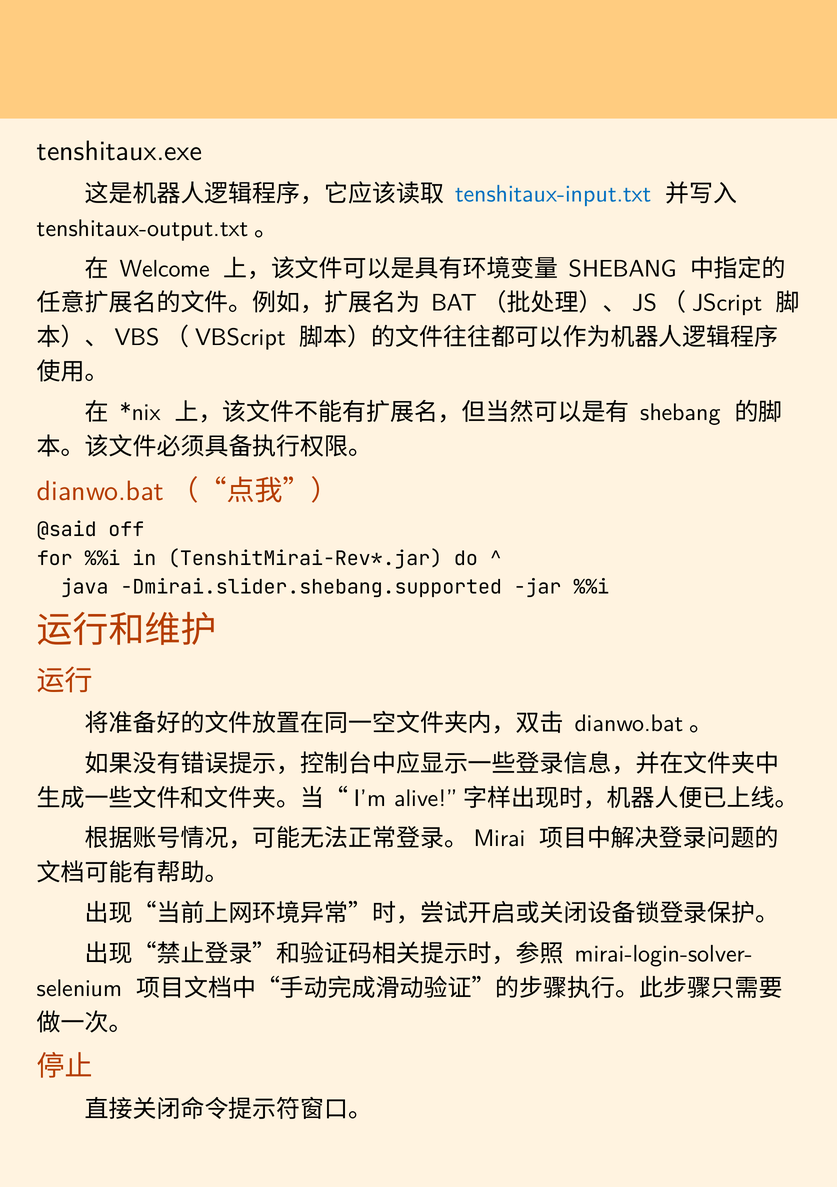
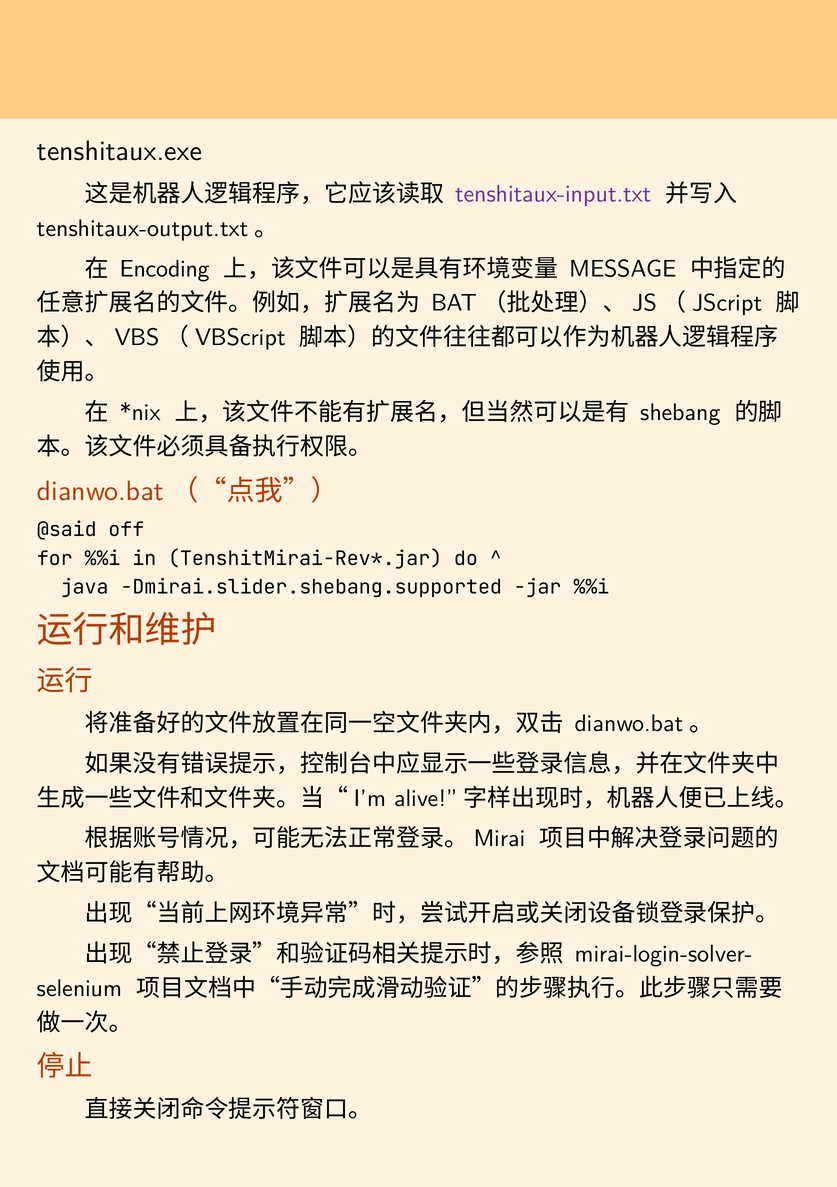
tenshitaux-input.txt colour: blue -> purple (553, 194)
Welcome: Welcome -> Encoding (165, 269)
SHEBANG: SHEBANG -> MESSAGE (623, 269)
